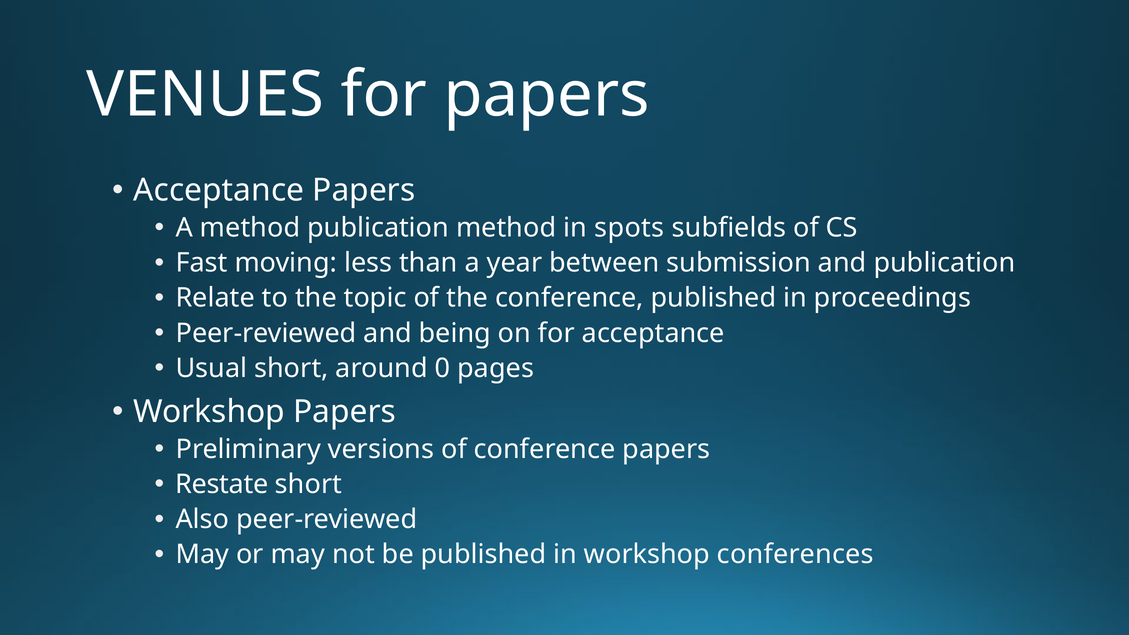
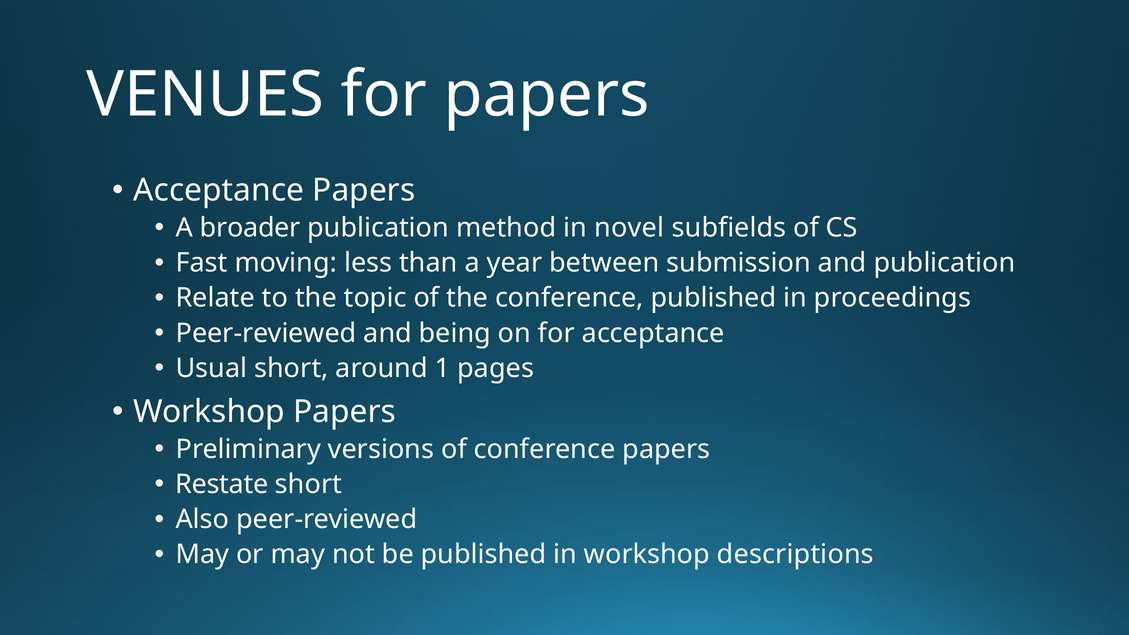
A method: method -> broader (250, 228)
spots: spots -> novel (629, 228)
0: 0 -> 1 (443, 368)
conferences: conferences -> descriptions (795, 555)
